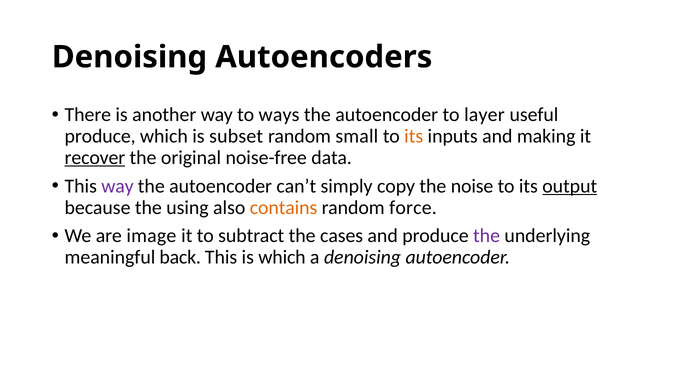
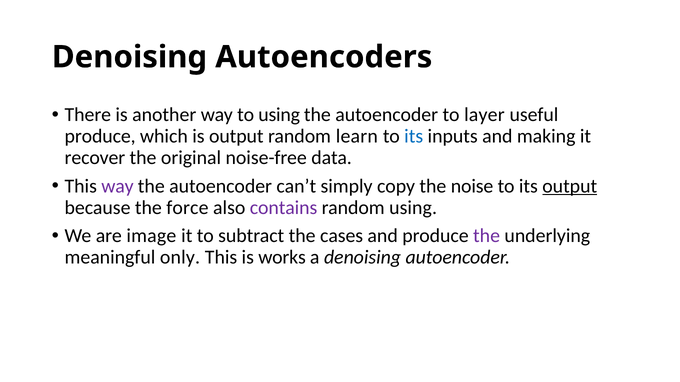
to ways: ways -> using (279, 115)
is subset: subset -> output (236, 136)
small: small -> learn (357, 136)
its colour: orange -> blue (414, 136)
recover underline: present -> none (95, 158)
using: using -> force (187, 208)
contains colour: orange -> purple (284, 208)
random force: force -> using (413, 208)
back: back -> only (180, 258)
is which: which -> works (282, 258)
